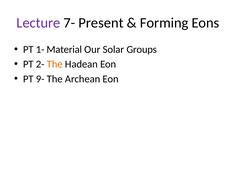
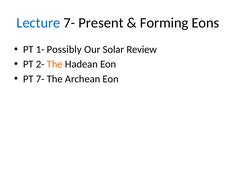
Lecture colour: purple -> blue (38, 23)
Material: Material -> Possibly (64, 50)
Groups: Groups -> Review (142, 50)
PT 9-: 9- -> 7- (40, 79)
